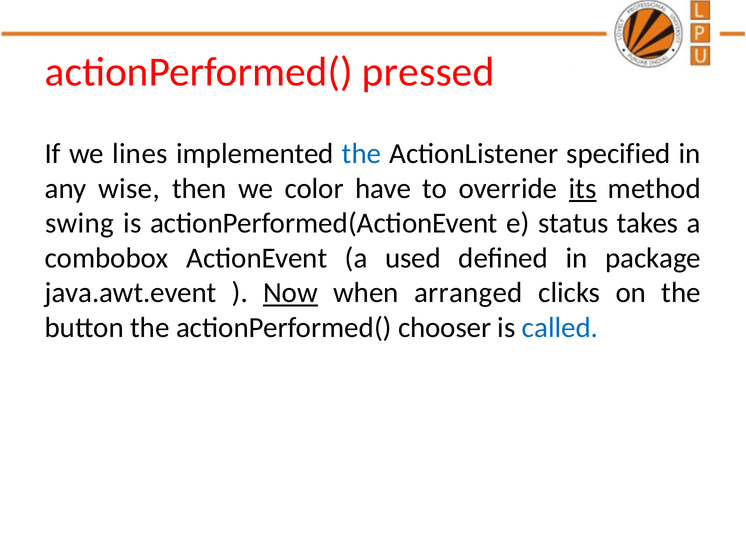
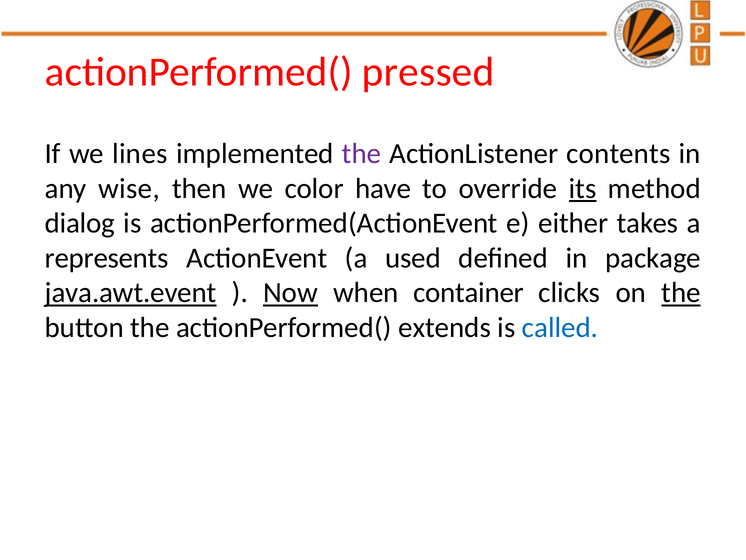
the colour: blue -> purple (362, 154)
specified: specified -> contents (618, 154)
swing: swing -> dialog (80, 223)
status: status -> either (573, 223)
combobox: combobox -> represents (107, 258)
java.awt.event underline: none -> present (131, 293)
arranged: arranged -> container (469, 293)
the underline: none -> present (681, 293)
chooser: chooser -> extends (445, 327)
